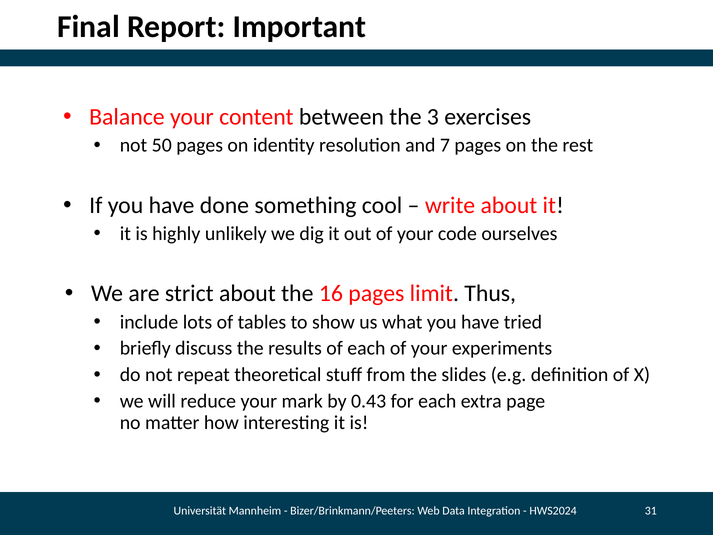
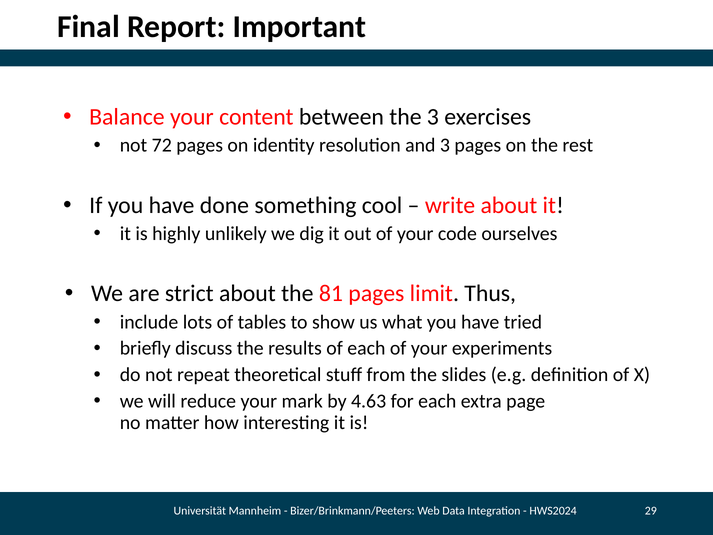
50: 50 -> 72 (162, 145)
and 7: 7 -> 3 (445, 145)
16: 16 -> 81 (331, 293)
0.43: 0.43 -> 4.63 (369, 401)
31: 31 -> 29 (651, 511)
